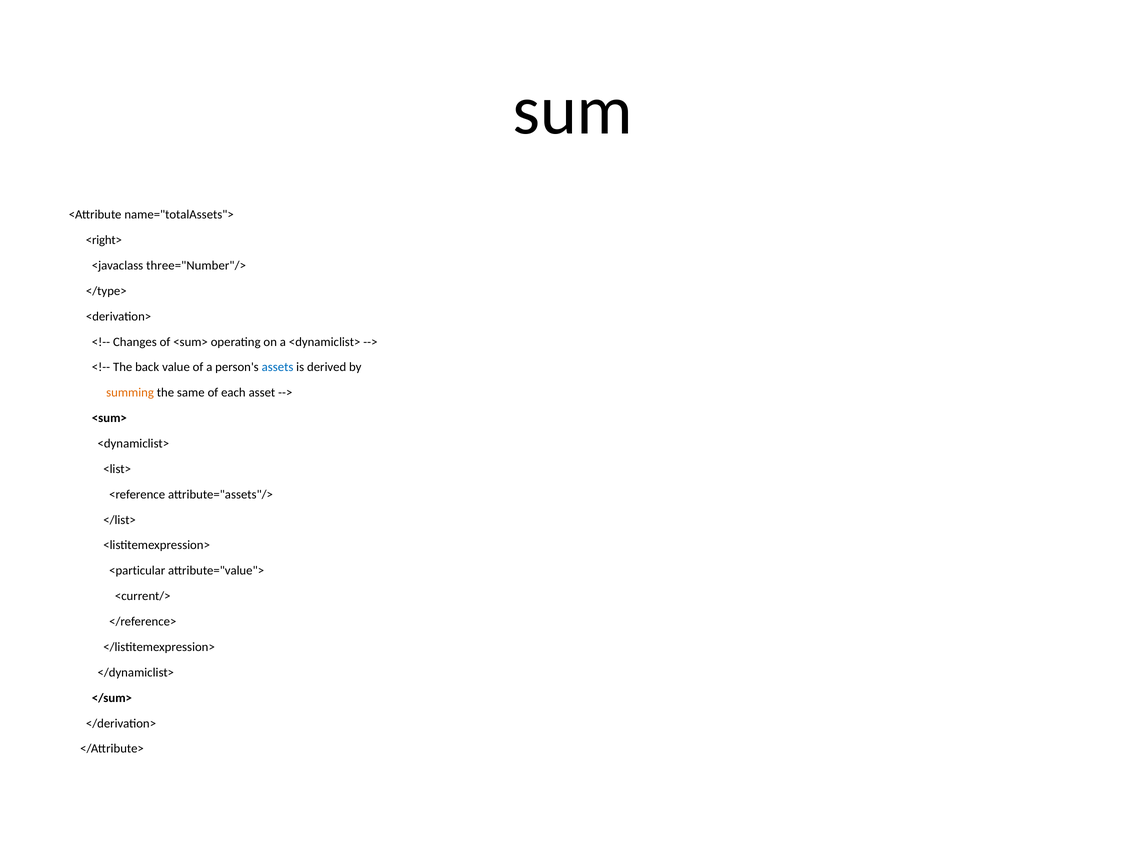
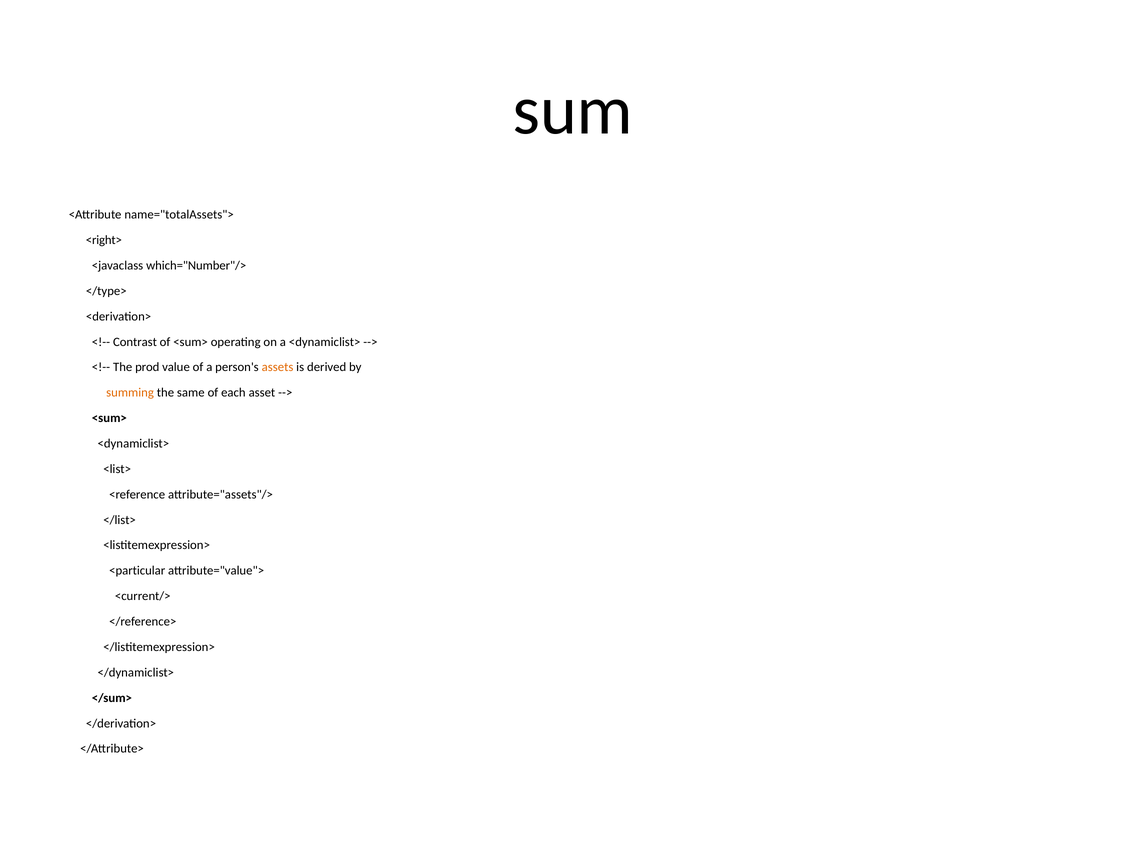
three="Number"/>: three="Number"/> -> which="Number"/> (196, 266)
Changes: Changes -> Contrast (135, 342)
back: back -> prod (147, 367)
assets colour: blue -> orange (278, 367)
